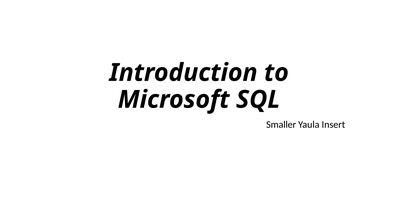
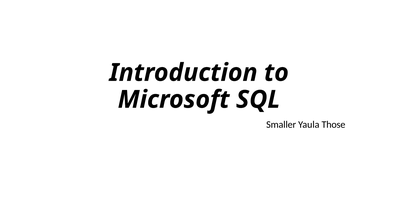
Insert: Insert -> Those (333, 124)
